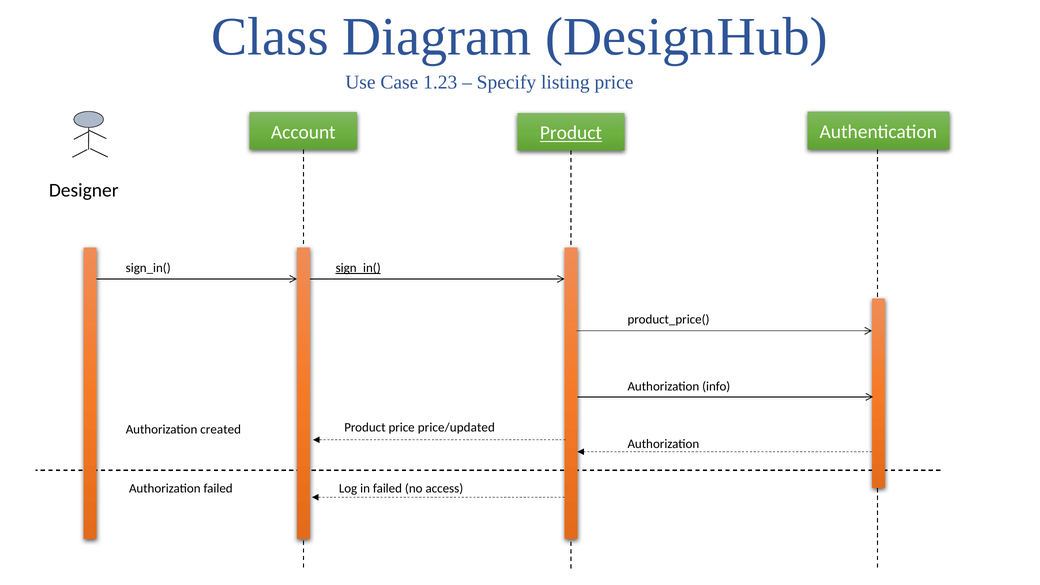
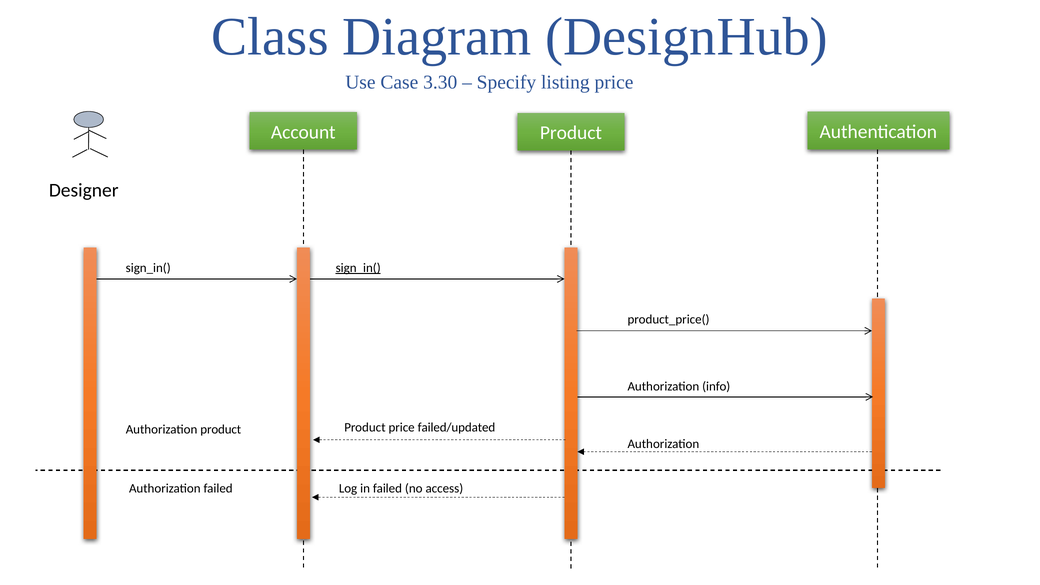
1.23: 1.23 -> 3.30 (440, 82)
Product underline: present -> none (571, 133)
price/updated: price/updated -> failed/updated (456, 428)
Authorization created: created -> product (221, 430)
